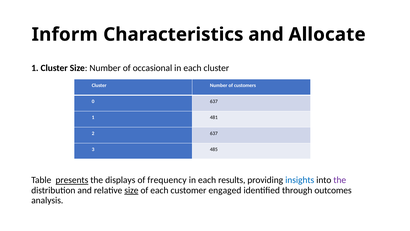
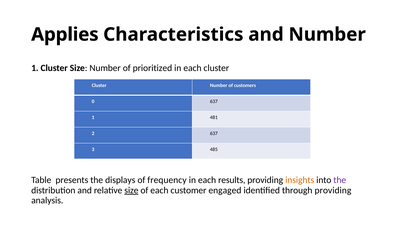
Inform: Inform -> Applies (65, 34)
and Allocate: Allocate -> Number (327, 34)
occasional: occasional -> prioritized (152, 68)
presents underline: present -> none (72, 180)
insights colour: blue -> orange (300, 180)
through outcomes: outcomes -> providing (333, 190)
